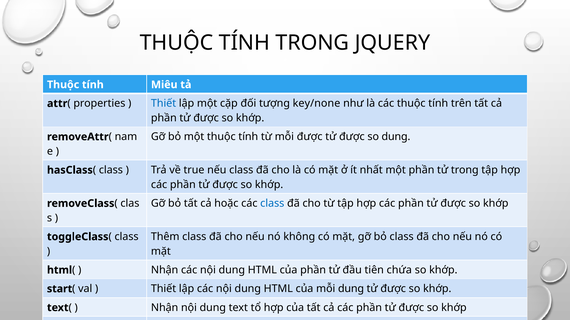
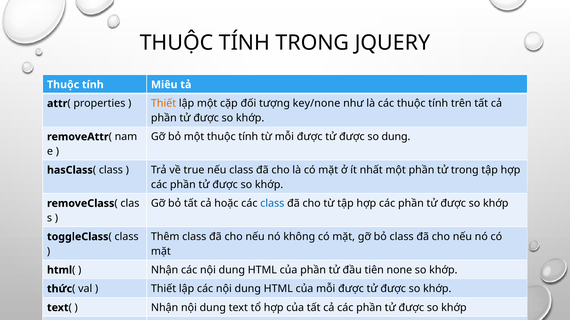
Thiết colour: blue -> orange (164, 104)
chứa: chứa -> none (399, 271)
start: start -> thức (60, 289)
của mỗi dung: dung -> được (351, 289)
